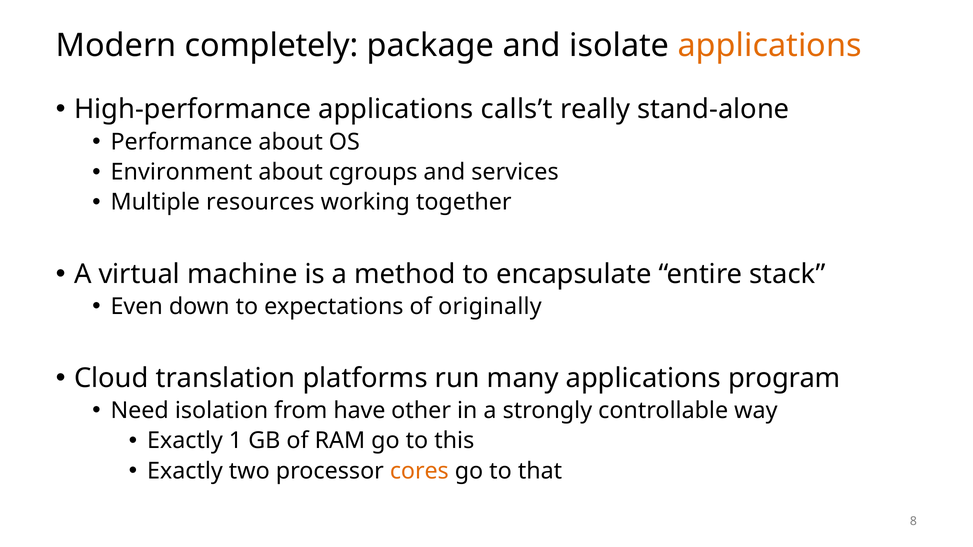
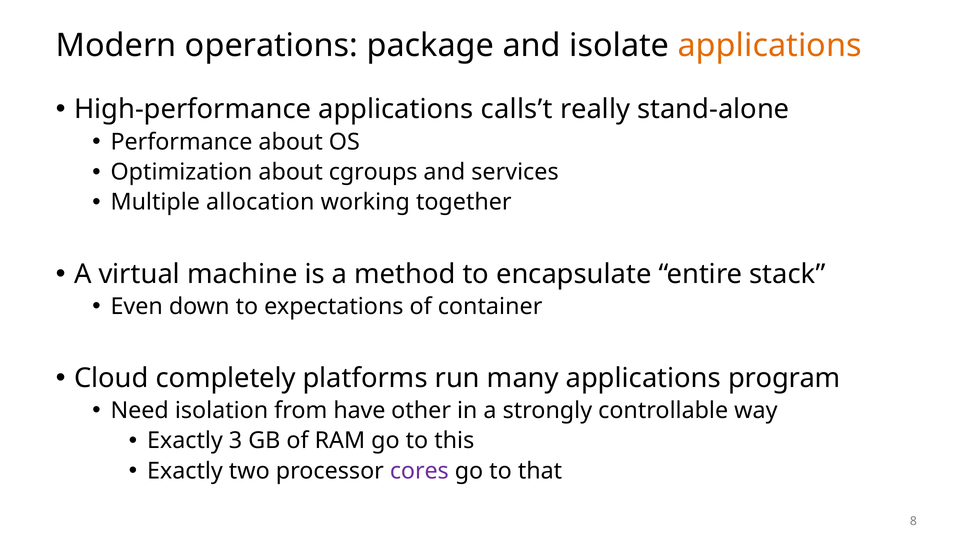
completely: completely -> operations (272, 45)
Environment: Environment -> Optimization (181, 172)
resources: resources -> allocation (260, 202)
originally: originally -> container (490, 307)
translation: translation -> completely (226, 378)
1: 1 -> 3 (236, 441)
cores colour: orange -> purple (419, 471)
